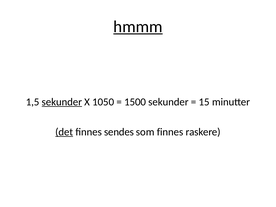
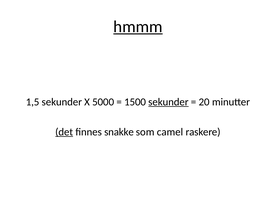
sekunder underline: present -> none (62, 102)
1050: 1050 -> 5000 (103, 102)
sekunder underline: none -> present (168, 102)
15: 15 -> 20 (204, 102)
sendes: sendes -> snakke (119, 132)
som finnes: finnes -> camel (170, 132)
